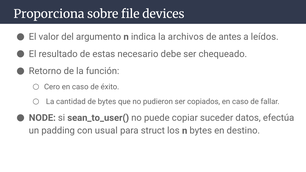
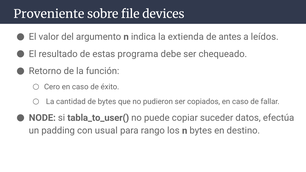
Proporciona: Proporciona -> Proveniente (49, 14)
archivos: archivos -> extienda (186, 37)
necesario: necesario -> programa (138, 54)
sean_to_user(: sean_to_user( -> tabla_to_user( (98, 118)
struct: struct -> rango (153, 131)
